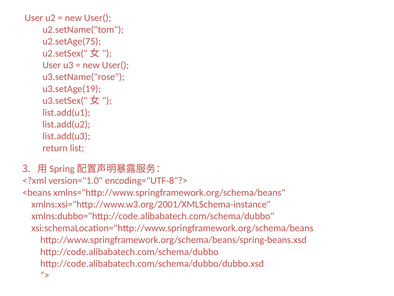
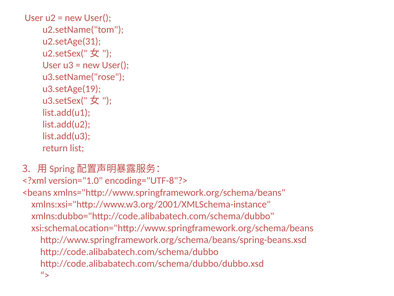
u2.setAge(75: u2.setAge(75 -> u2.setAge(31 (72, 41)
